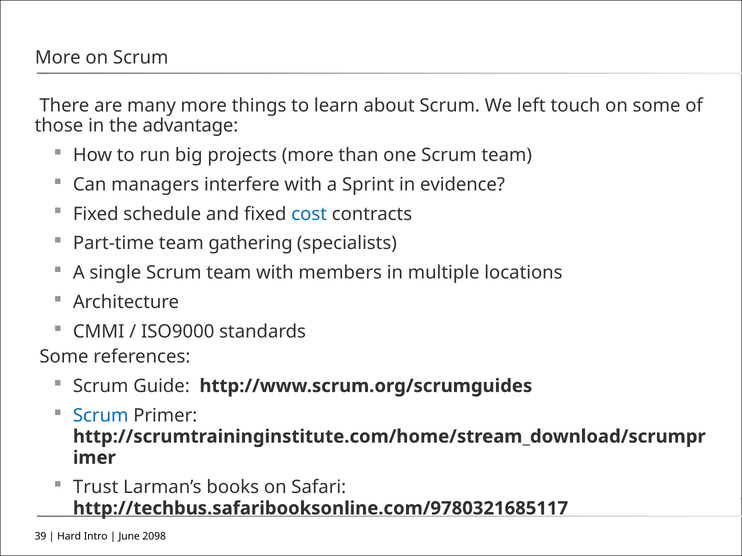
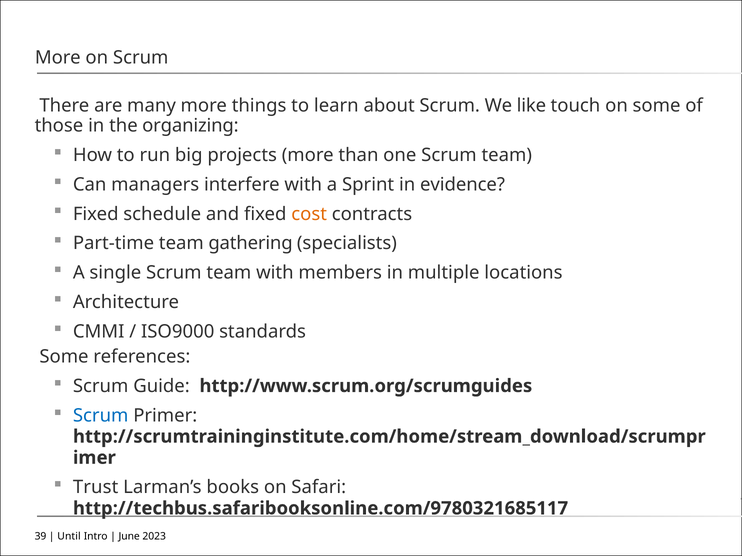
left: left -> like (531, 106)
advantage: advantage -> organizing (190, 126)
cost colour: blue -> orange (309, 214)
Hard: Hard -> Until (69, 537)
2098: 2098 -> 2023 (154, 537)
